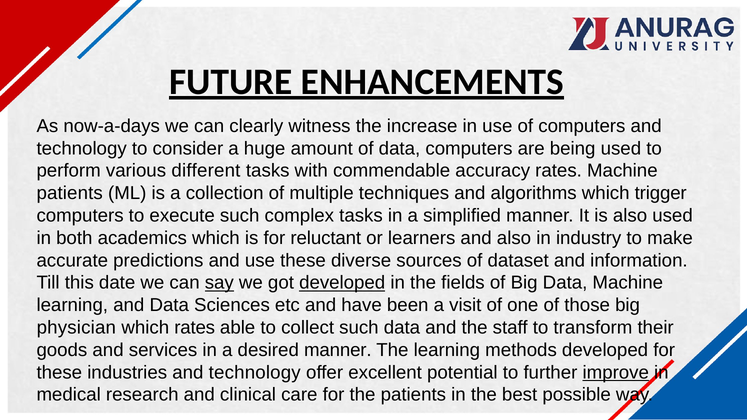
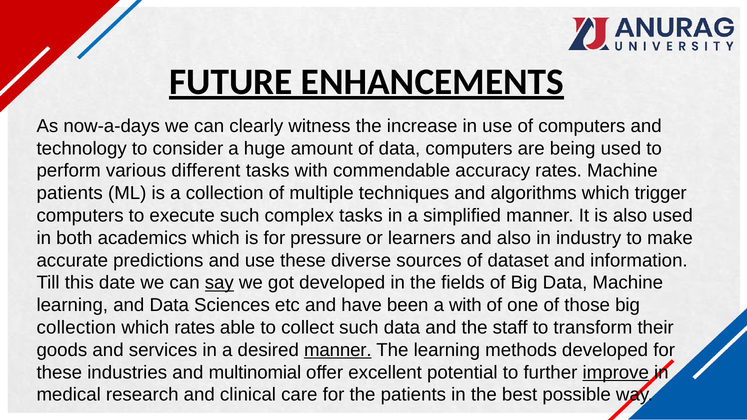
reluctant: reluctant -> pressure (326, 238)
developed underline: present -> none (342, 283)
a visit: visit -> with (465, 305)
physician: physician -> collection (76, 328)
manner underline: none -> present (338, 350)
industries and technology: technology -> multinomial (255, 373)
